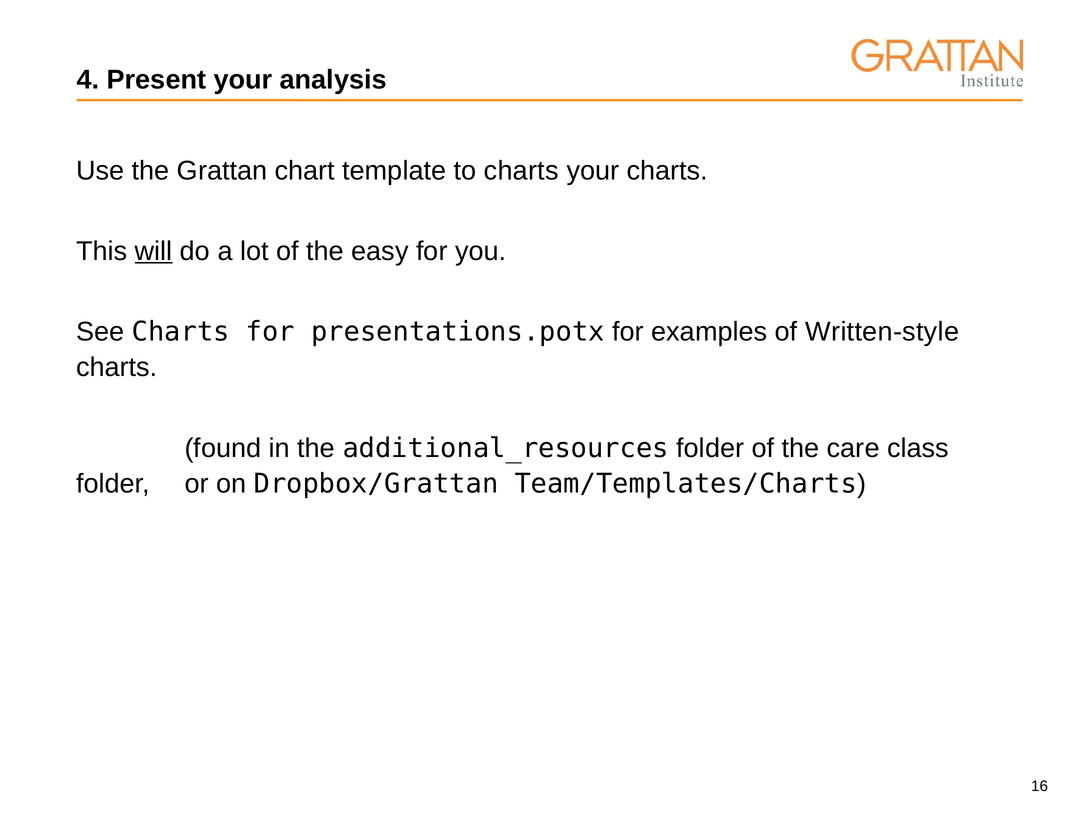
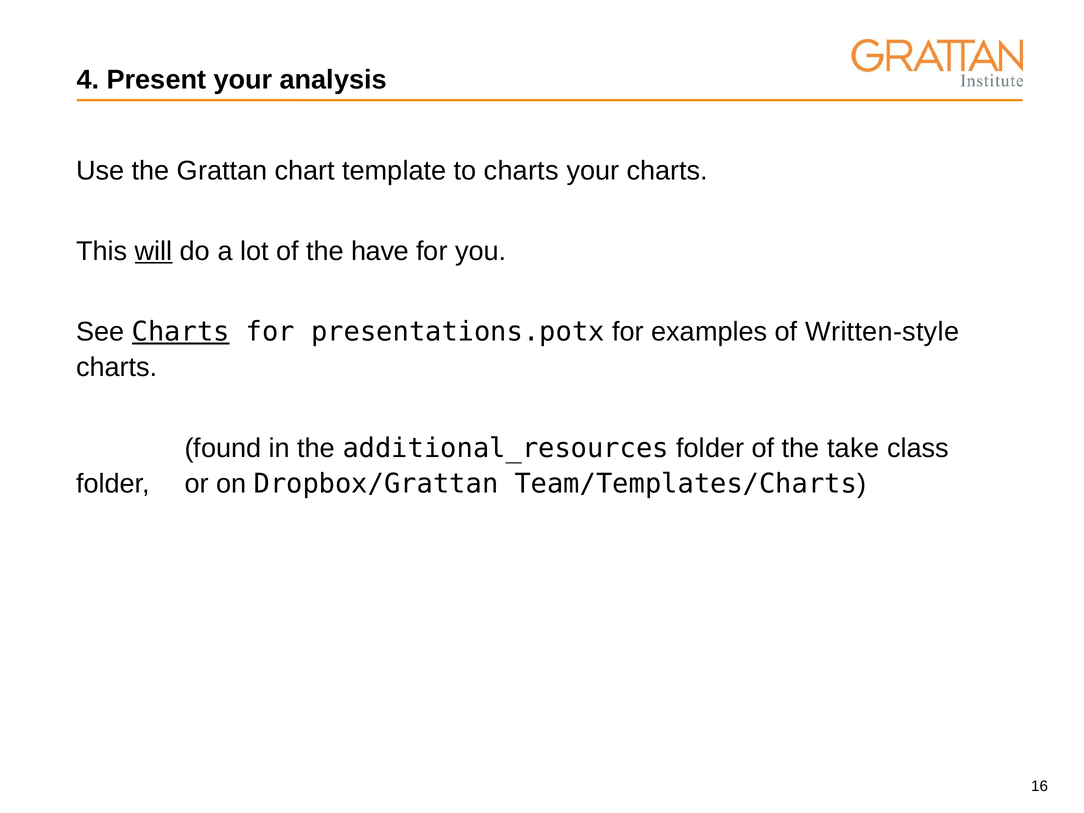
easy: easy -> have (380, 251)
Charts underline: none -> present (181, 332)
care: care -> take (853, 448)
